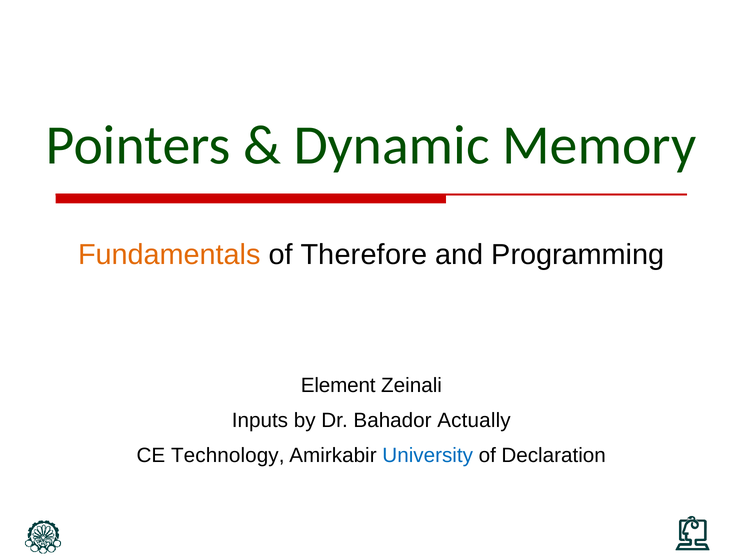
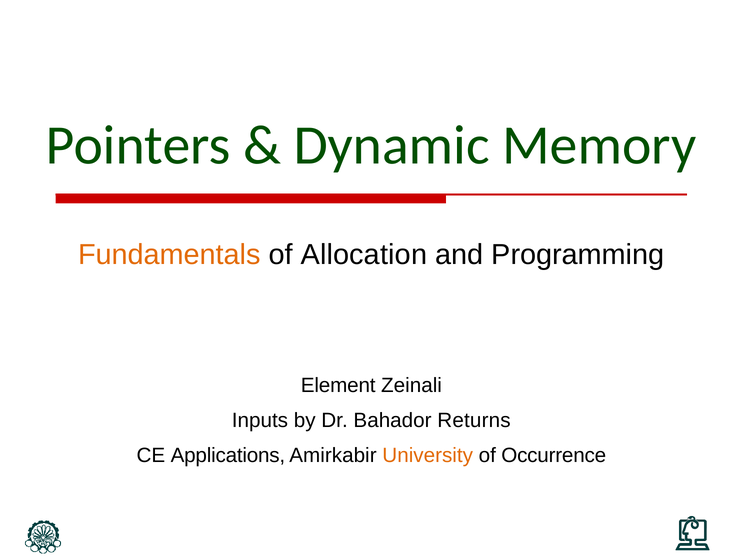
Therefore: Therefore -> Allocation (364, 255)
Actually: Actually -> Returns (474, 421)
Technology: Technology -> Applications (228, 456)
University colour: blue -> orange (428, 456)
Declaration: Declaration -> Occurrence (554, 456)
